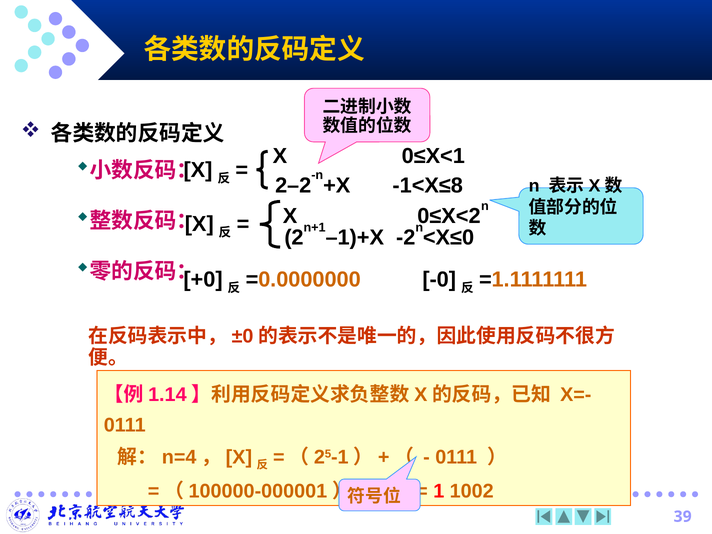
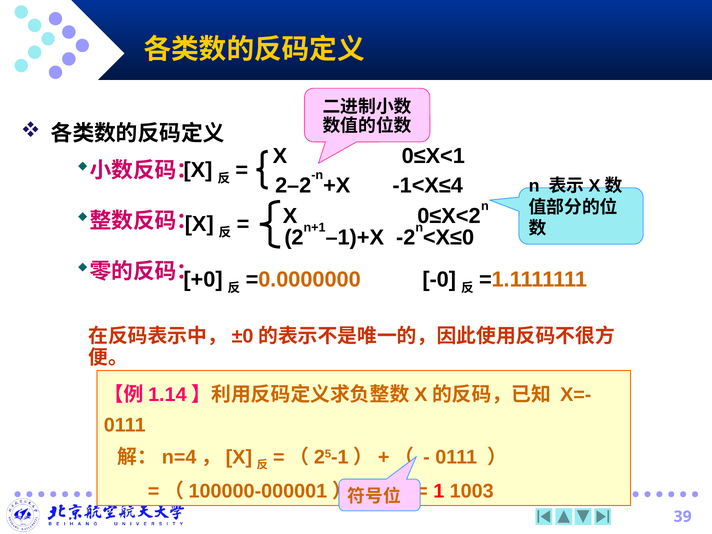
-1<X≤8: -1<X≤8 -> -1<X≤4 (428, 185)
1002: 1002 -> 1003 (472, 491)
